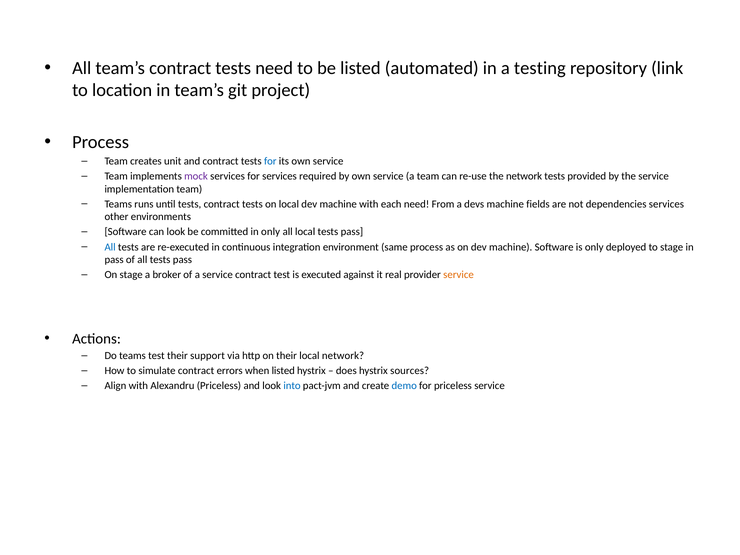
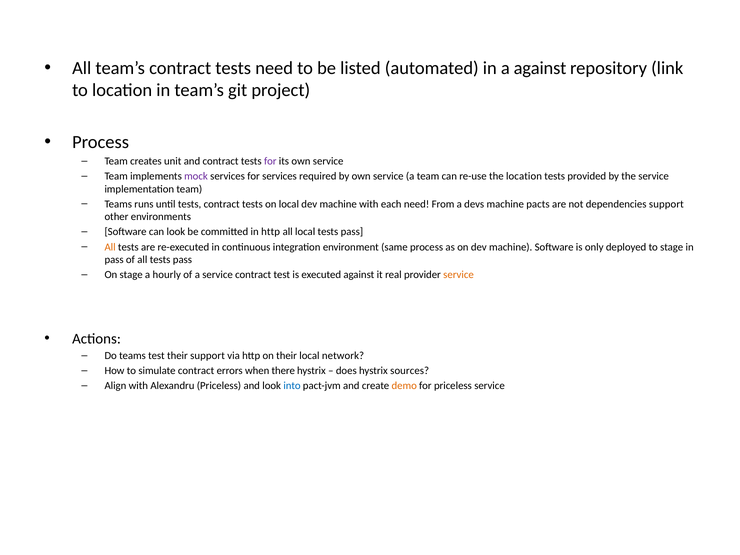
a testing: testing -> against (540, 68)
for colour: blue -> purple (270, 161)
the network: network -> location (524, 176)
fields: fields -> pacts (538, 204)
dependencies services: services -> support (666, 204)
in only: only -> http (271, 232)
All colour: blue -> orange (110, 247)
broker: broker -> hourly (167, 275)
when listed: listed -> there (283, 371)
demo colour: blue -> orange (404, 386)
